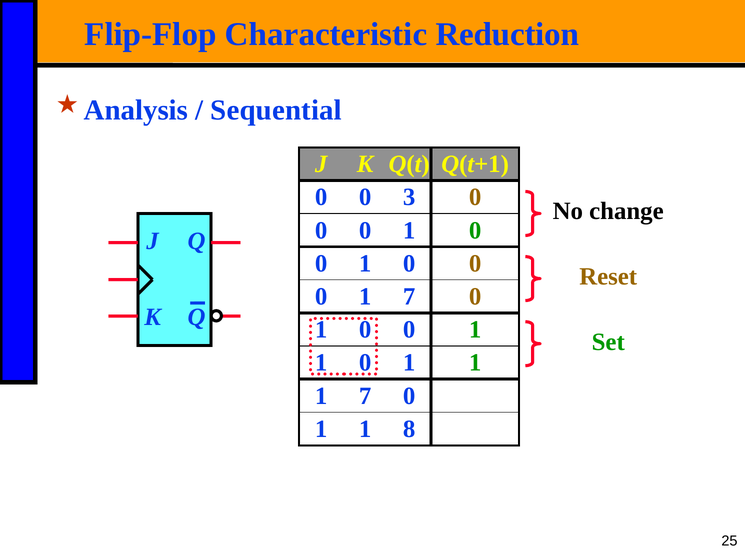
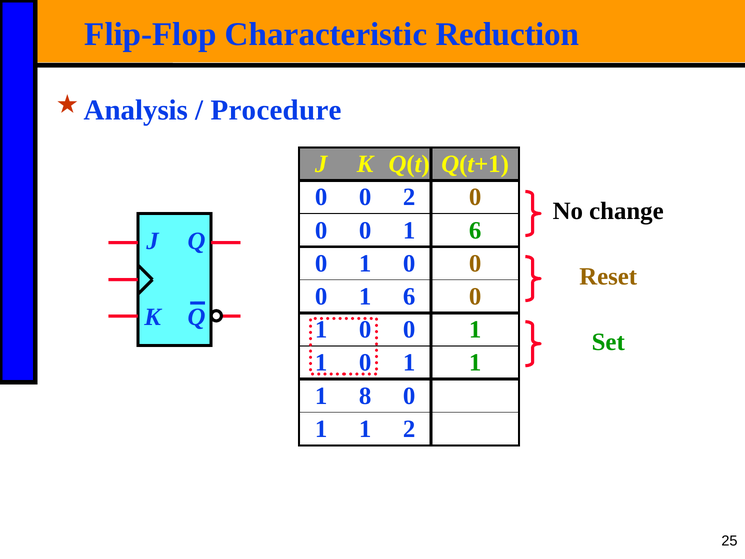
Sequential: Sequential -> Procedure (276, 110)
0 3: 3 -> 2 (409, 197)
0: 0 -> 6 (475, 230)
7: 7 -> 6 (409, 296)
7: 7 -> 8 (365, 396)
1 8: 8 -> 2 (409, 429)
